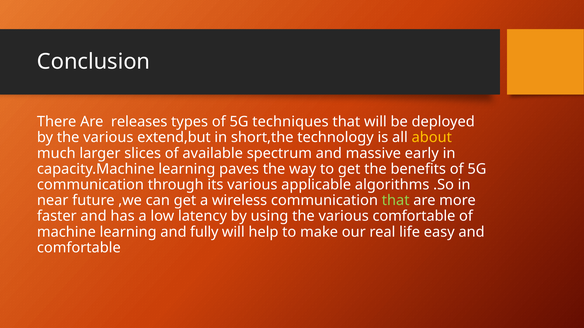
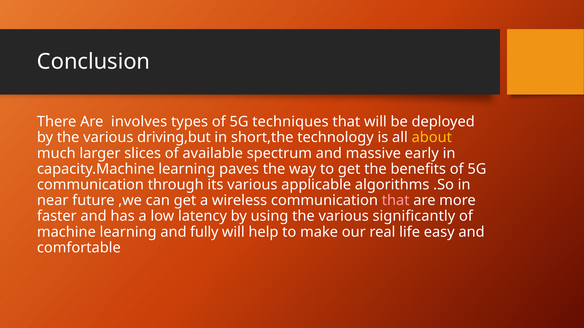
releases: releases -> involves (139, 122)
extend,but: extend,but -> driving,but (174, 138)
that colour: light green -> pink (396, 201)
various comfortable: comfortable -> significantly (414, 216)
